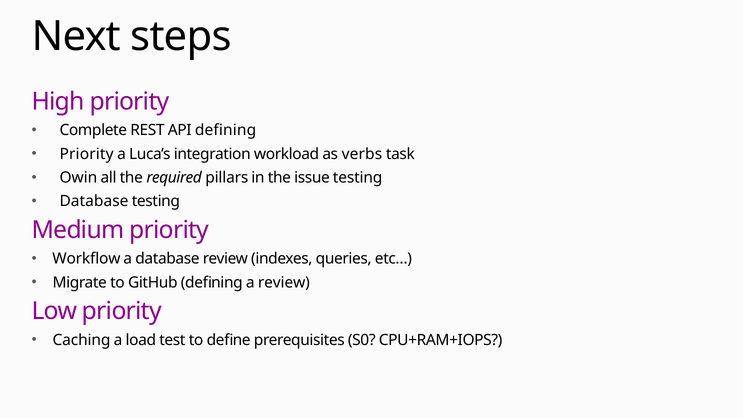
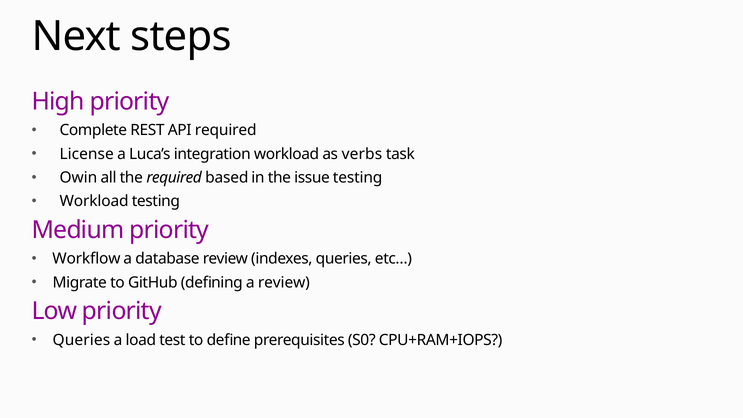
API defining: defining -> required (226, 130)
Priority: Priority -> License (87, 154)
pillars: pillars -> based (227, 178)
Database: Database -> Workload (94, 201)
Caching: Caching -> Queries (81, 340)
